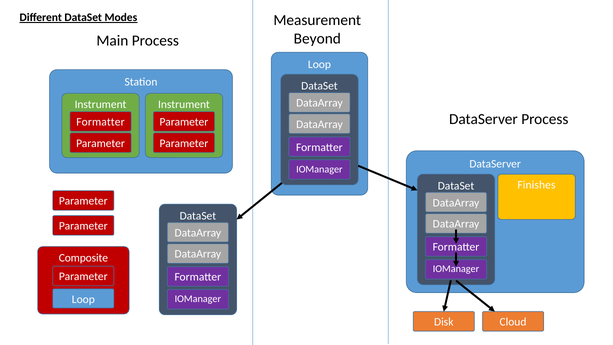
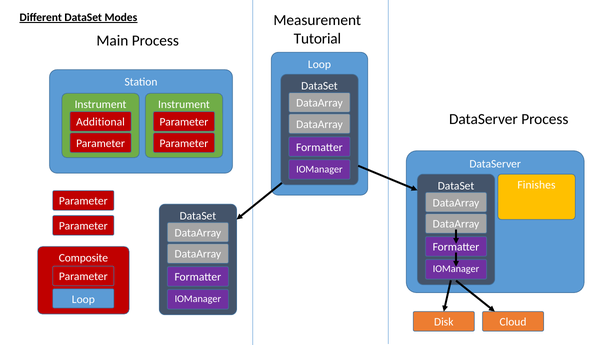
Beyond: Beyond -> Tutorial (317, 39)
Formatter: Formatter -> Additional (101, 122)
